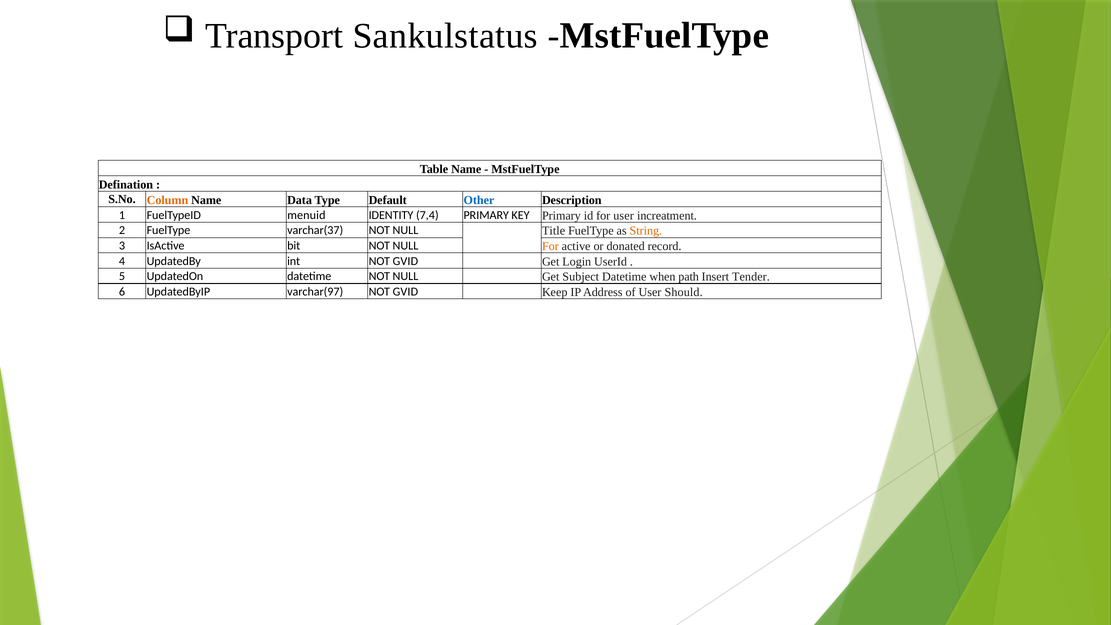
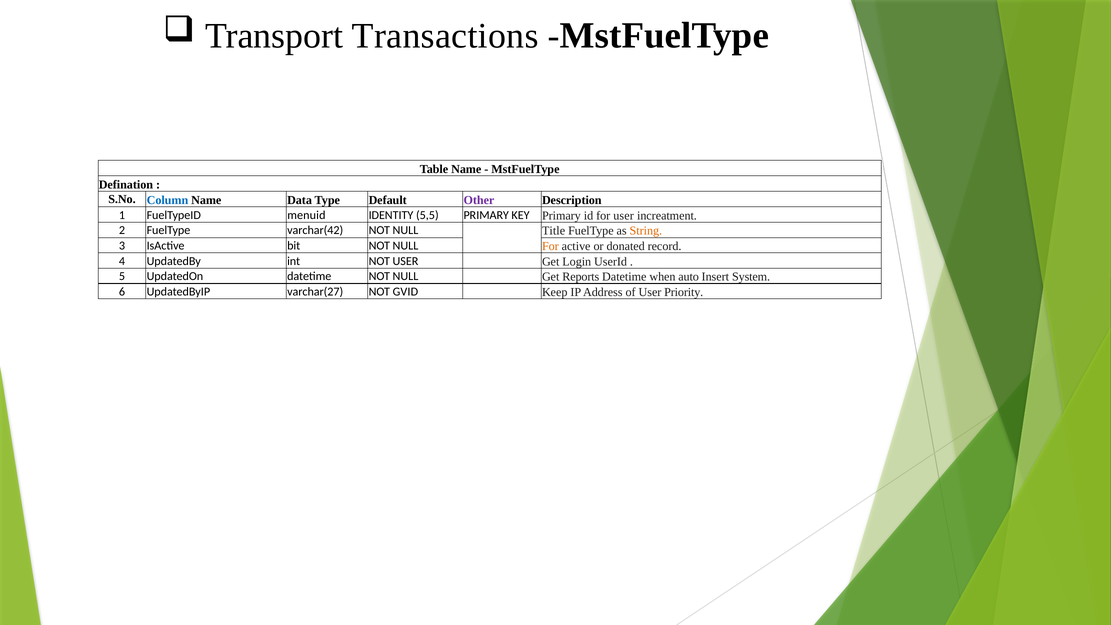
Sankulstatus: Sankulstatus -> Transactions (445, 36)
Column colour: orange -> blue (167, 200)
Other colour: blue -> purple (479, 200)
7,4: 7,4 -> 5,5 (427, 215)
varchar(37: varchar(37 -> varchar(42 (315, 230)
int NOT GVID: GVID -> USER (406, 261)
Subject: Subject -> Reports (581, 277)
path: path -> auto (689, 277)
Tender: Tender -> System (751, 277)
varchar(97: varchar(97 -> varchar(27 (315, 292)
Should: Should -> Priority (684, 292)
